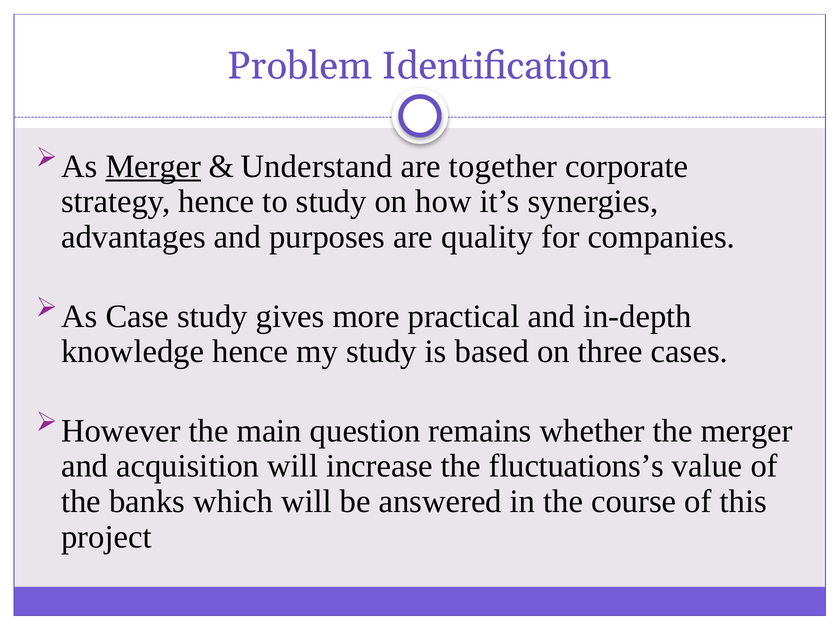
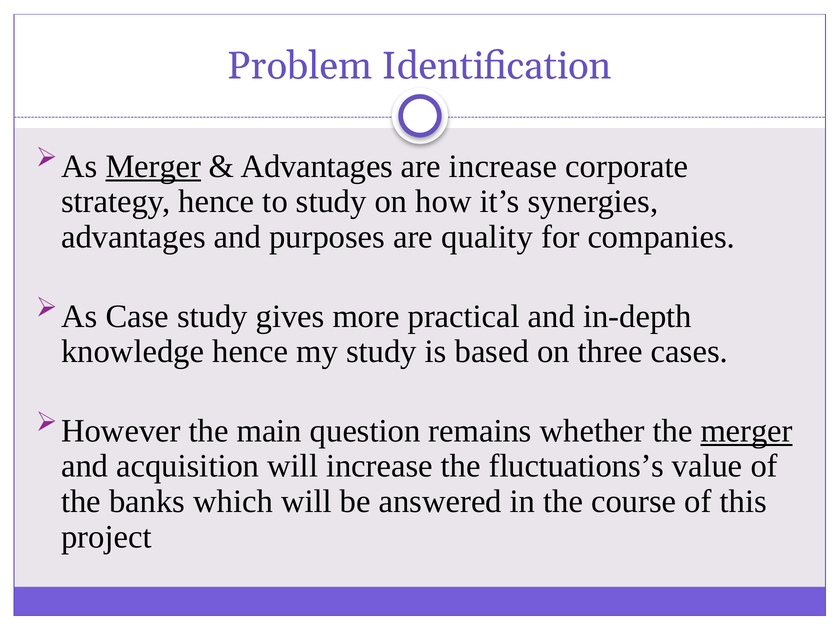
Understand: Understand -> Advantages (317, 166)
are together: together -> increase (503, 166)
merger underline: none -> present (747, 431)
